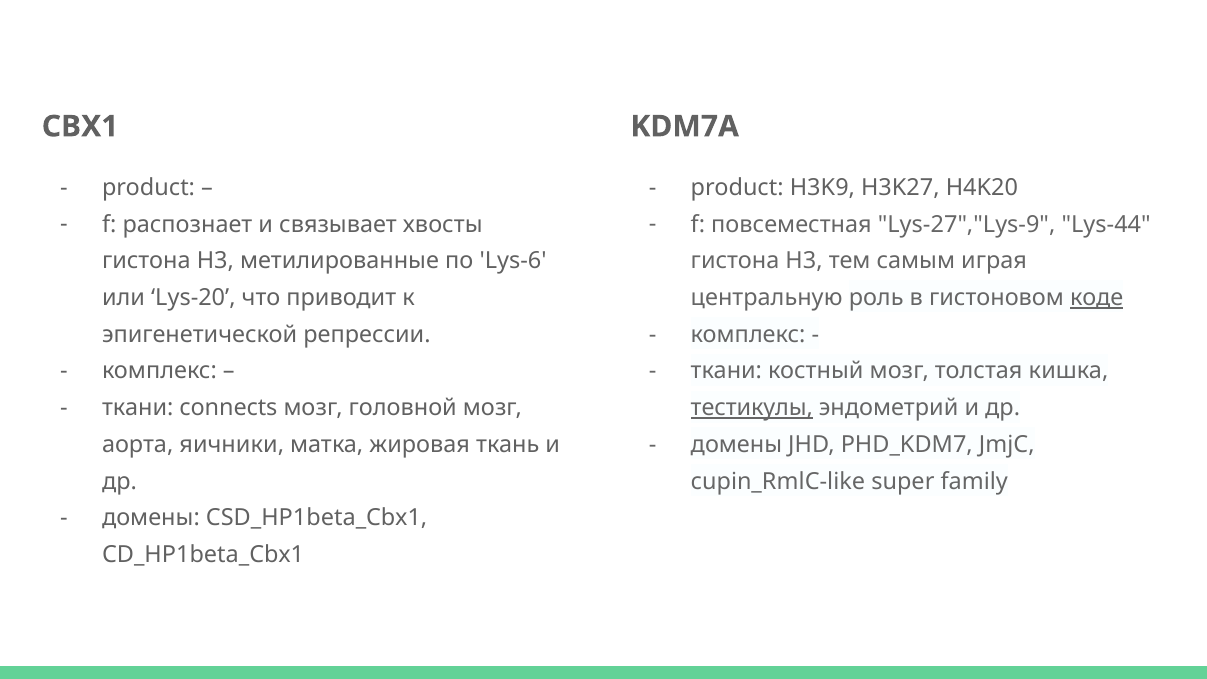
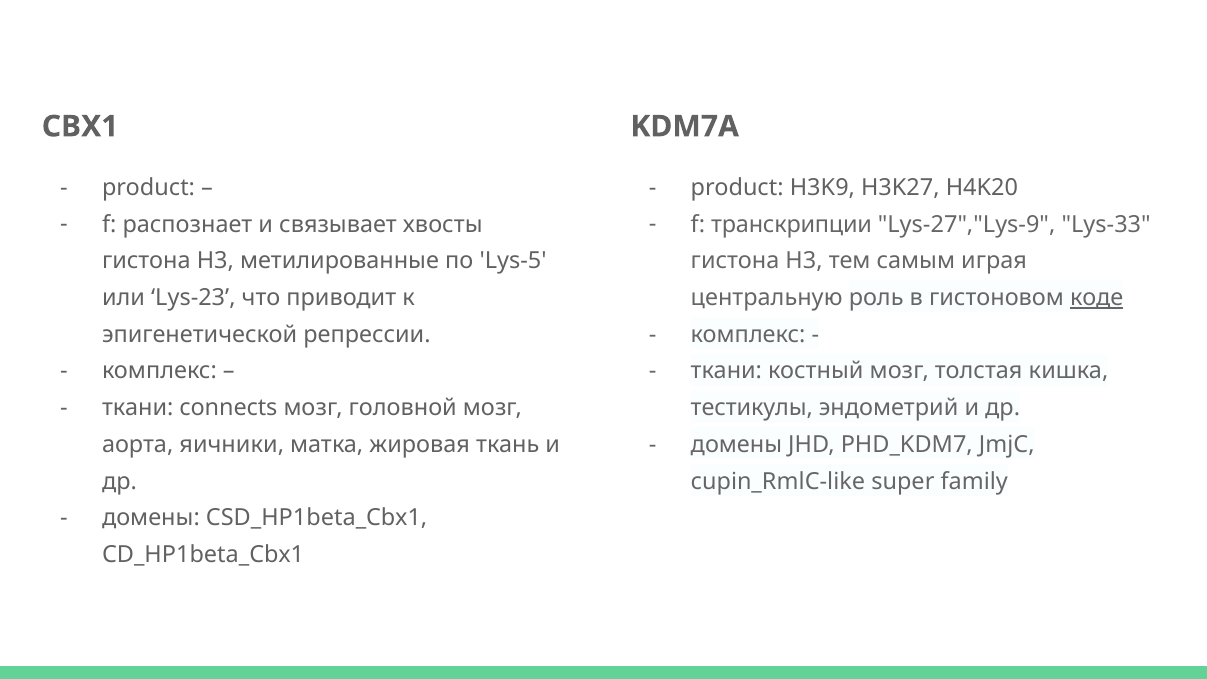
повсеместная: повсеместная -> транскрипции (792, 224)
Lys-44: Lys-44 -> Lys-33 (1106, 224)
Lys-6: Lys-6 -> Lys-5 (513, 261)
Lys-20: Lys-20 -> Lys-23 (193, 298)
тестикулы underline: present -> none (752, 408)
